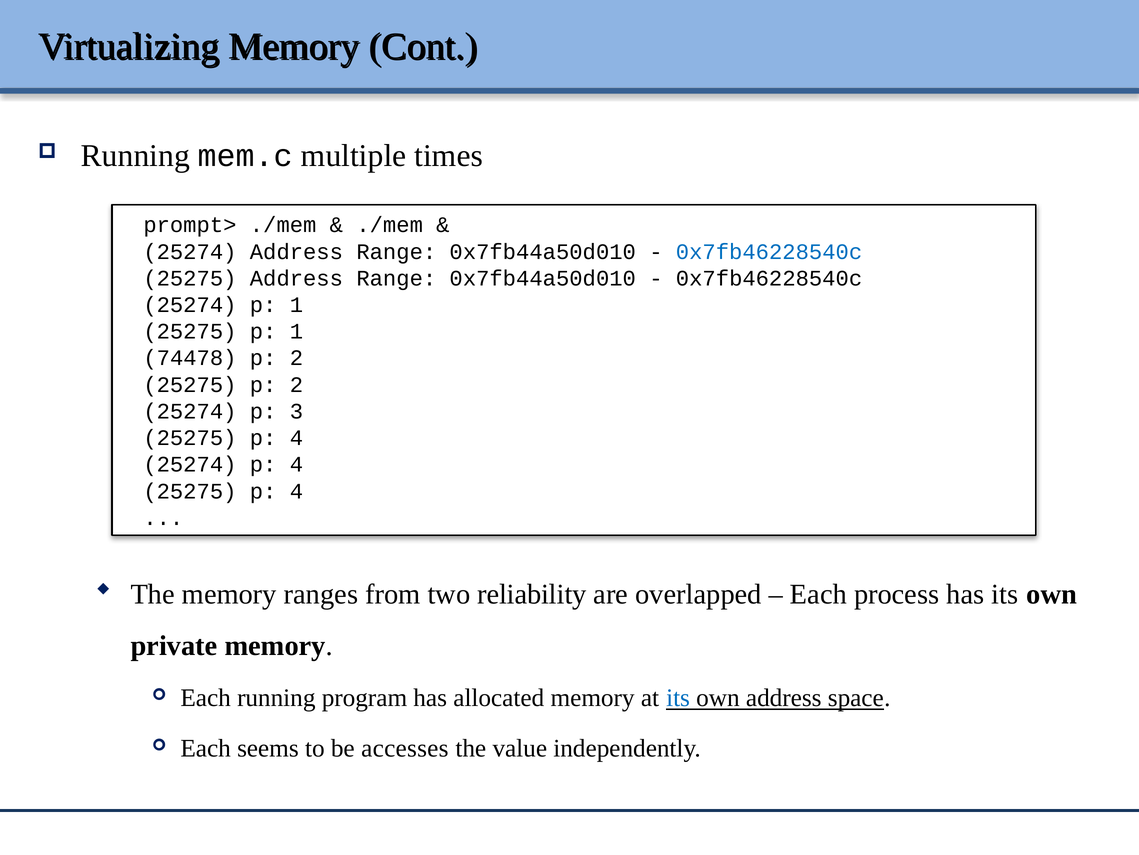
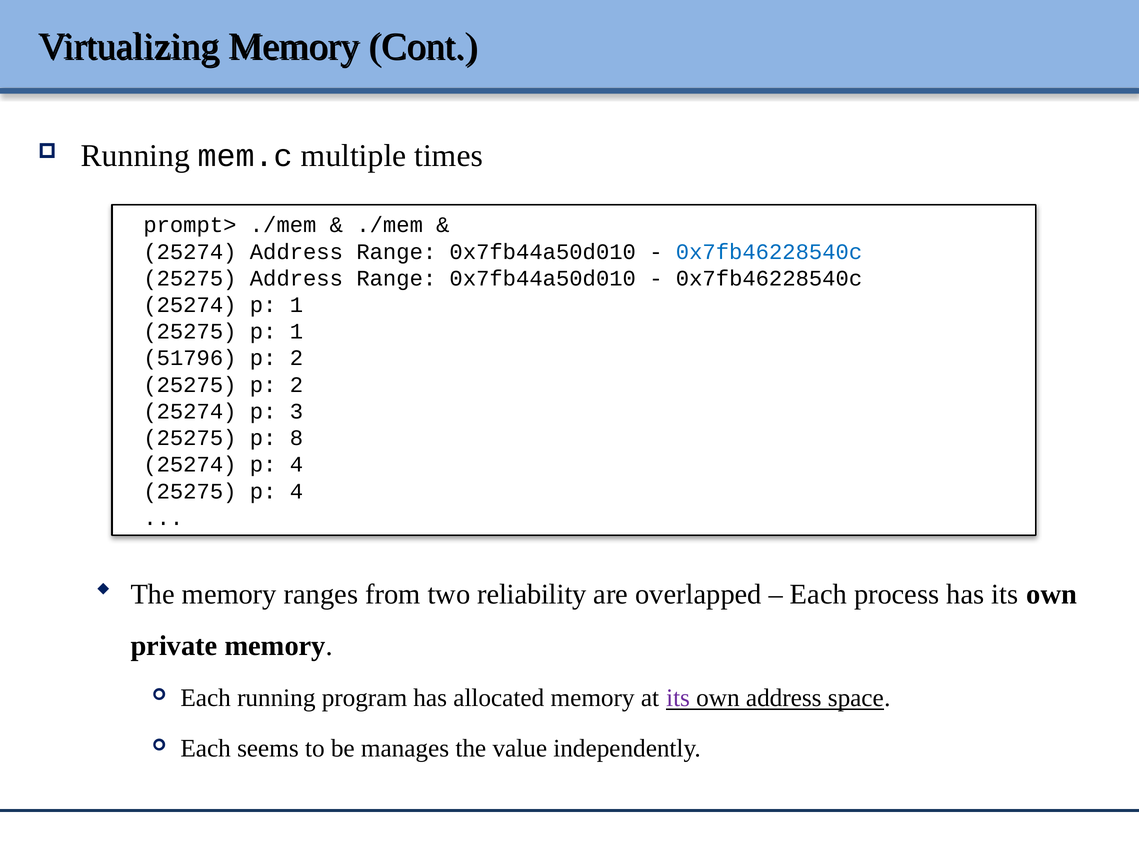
74478: 74478 -> 51796 (190, 358)
4: 4 -> 8 (296, 438)
its colour: blue -> purple (678, 697)
accesses: accesses -> manages (405, 748)
